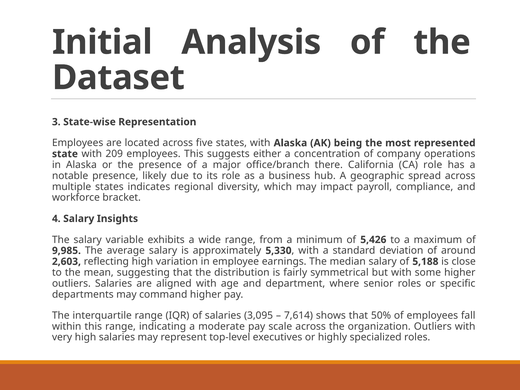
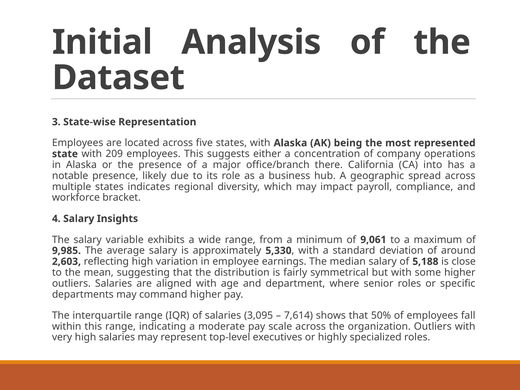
CA role: role -> into (433, 165)
5,426: 5,426 -> 9,061 (373, 240)
